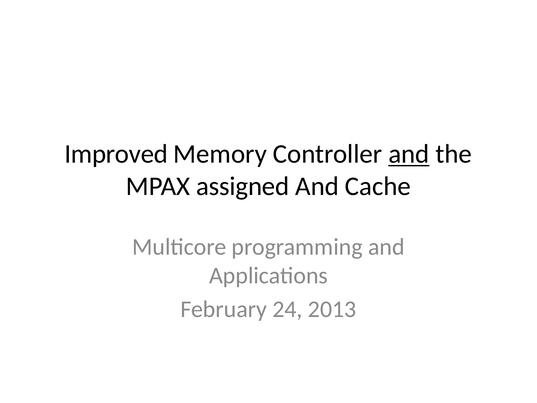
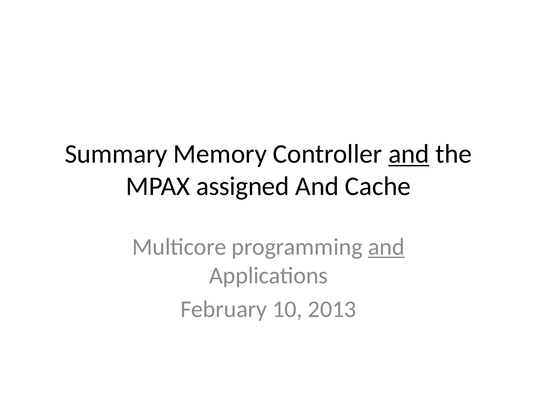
Improved: Improved -> Summary (116, 154)
and underline: none -> present (386, 247)
24: 24 -> 10 (287, 309)
